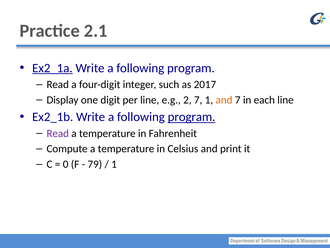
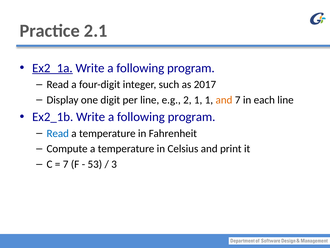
2 7: 7 -> 1 (198, 100)
program underline: present -> none (192, 117)
Read colour: purple -> blue (58, 133)
0: 0 -> 7 (66, 164)
79: 79 -> 53 (95, 164)
1: 1 -> 3 (114, 164)
